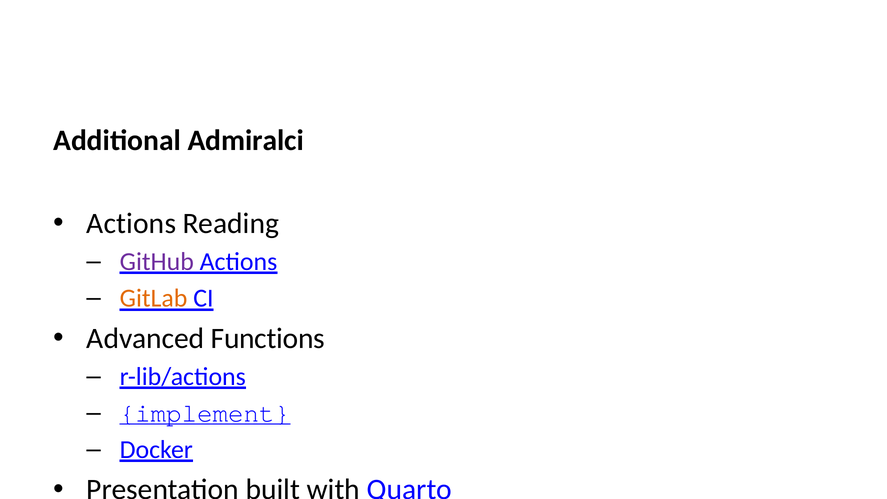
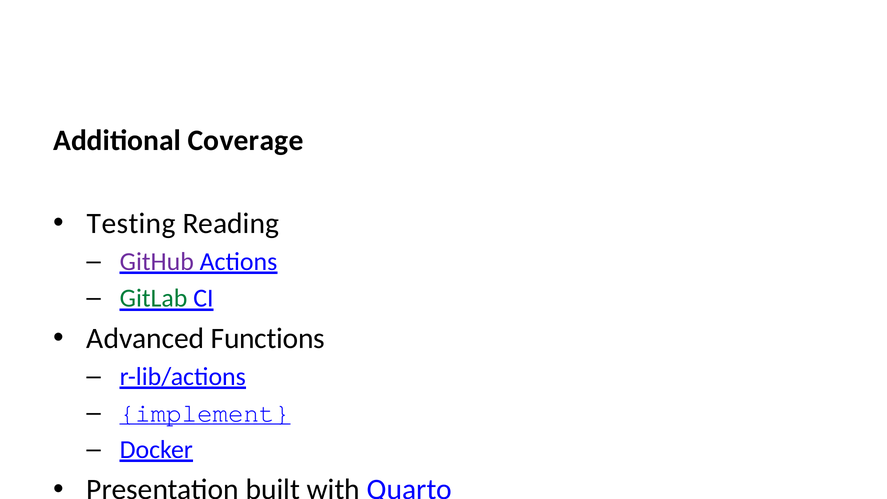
Admiralci: Admiralci -> Coverage (246, 141)
Actions: Actions -> Testing (131, 223)
GitLab colour: orange -> green (154, 298)
